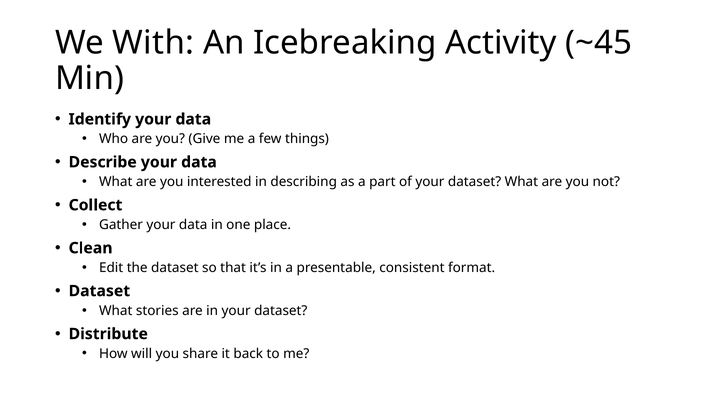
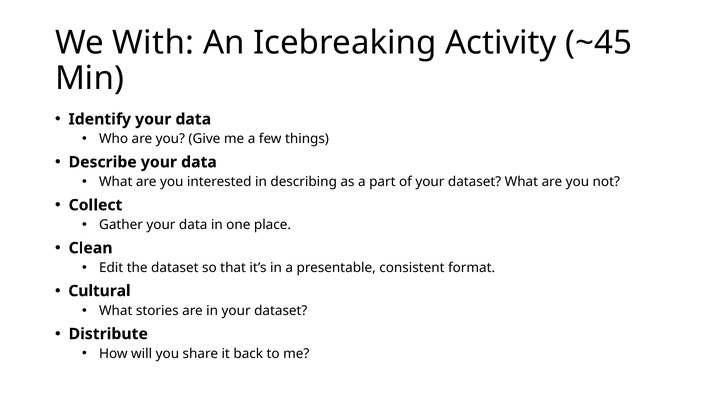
Dataset: Dataset -> Cultural (99, 291)
